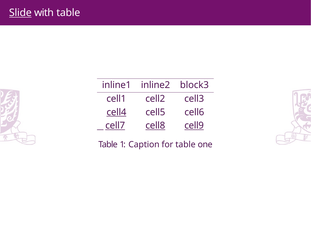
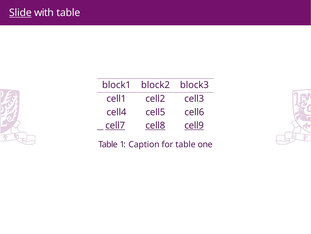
inline1: inline1 -> block1 (117, 85)
inline2: inline2 -> block2 (155, 85)
cell4 underline: present -> none (116, 112)
